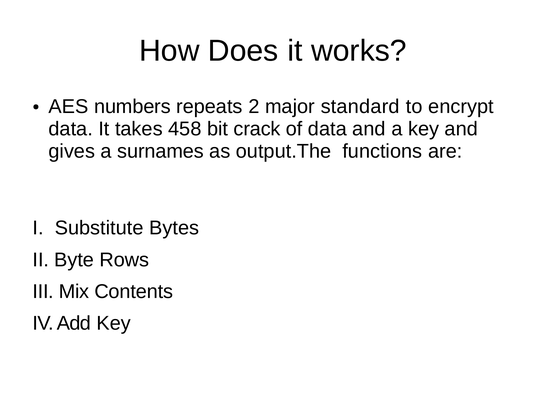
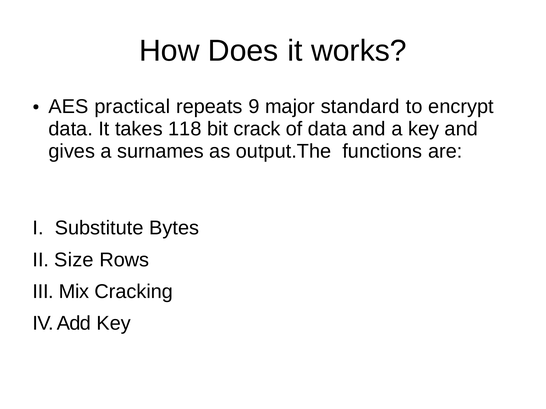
numbers: numbers -> practical (132, 107)
2: 2 -> 9 (254, 107)
458: 458 -> 118 (185, 129)
Byte: Byte -> Size (74, 260)
Contents: Contents -> Cracking (134, 292)
